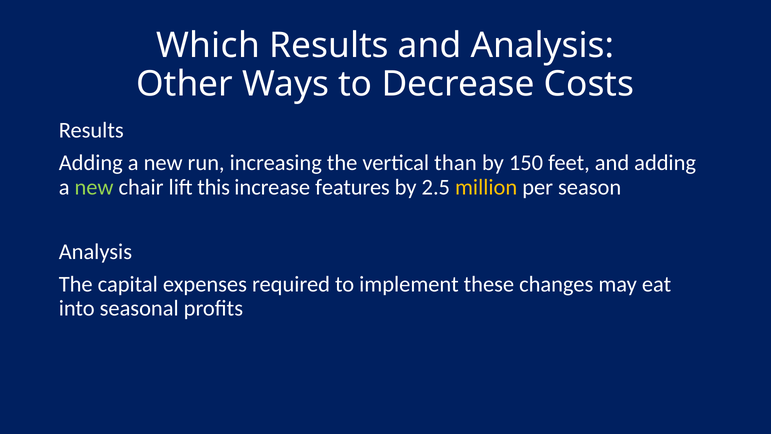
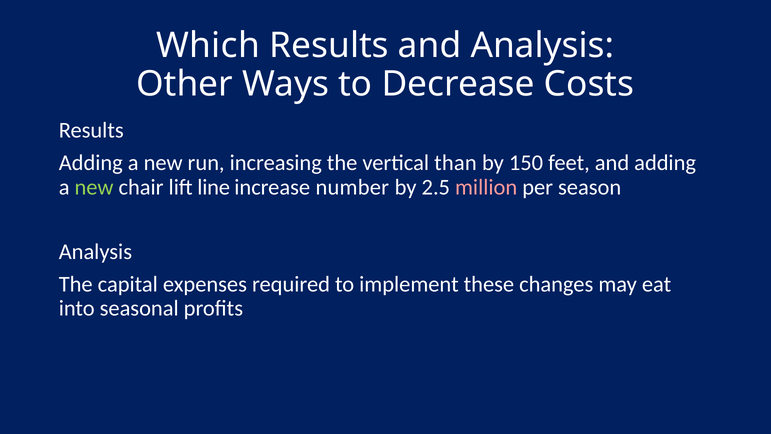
this: this -> line (214, 187)
features: features -> number (352, 187)
million colour: yellow -> pink (486, 187)
